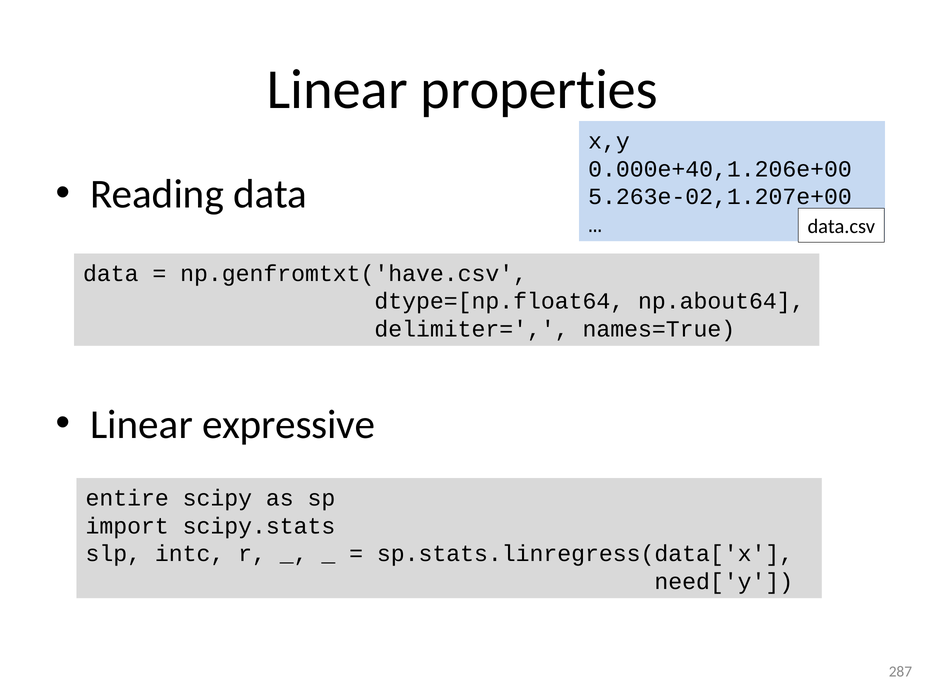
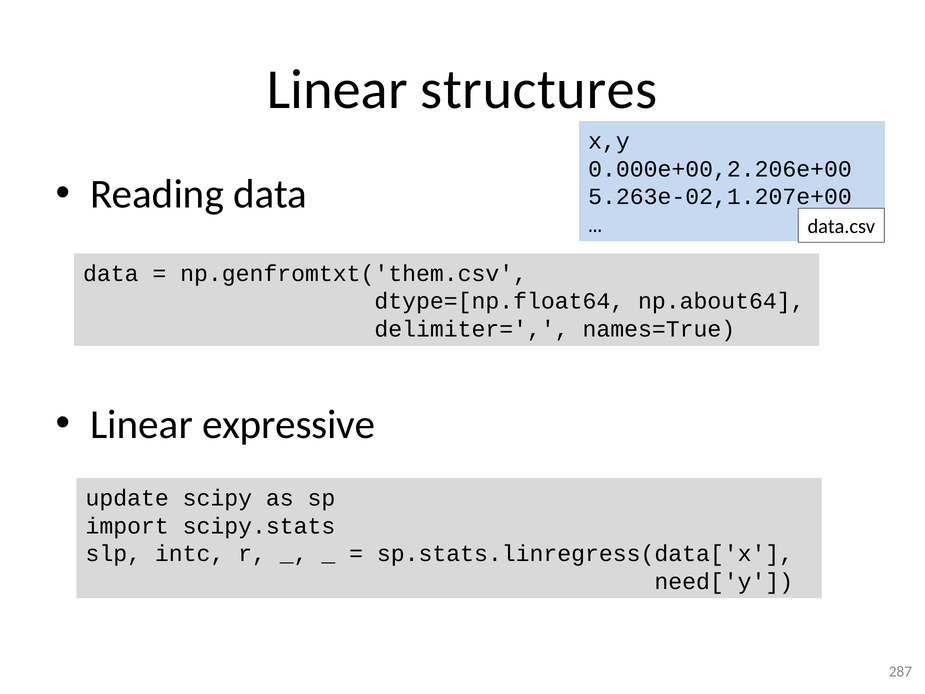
properties: properties -> structures (539, 90)
0.000e+40,1.206e+00: 0.000e+40,1.206e+00 -> 0.000e+00,2.206e+00 (720, 169)
np.genfromtxt('have.csv: np.genfromtxt('have.csv -> np.genfromtxt('them.csv (354, 273)
entire: entire -> update (127, 498)
